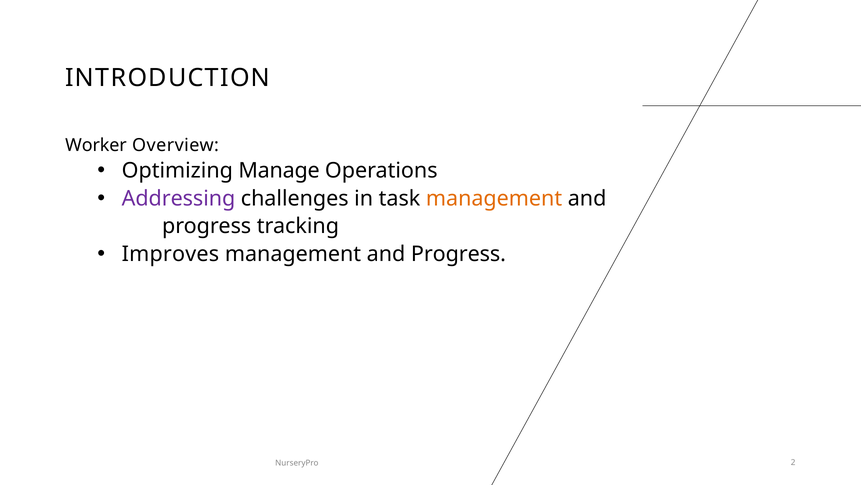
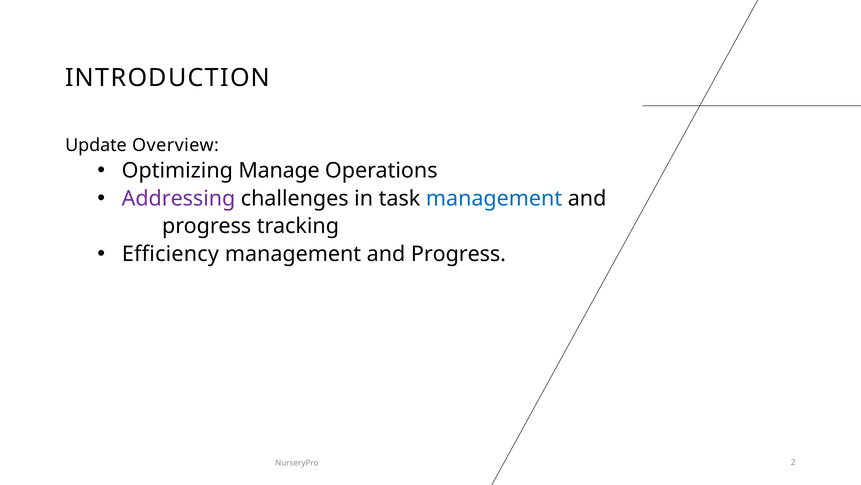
Worker: Worker -> Update (96, 145)
management colour: orange -> blue (494, 198)
Improves: Improves -> Efficiency (170, 254)
